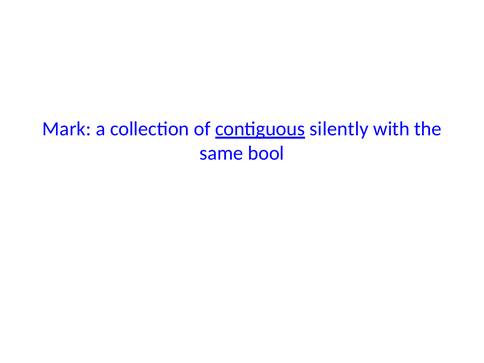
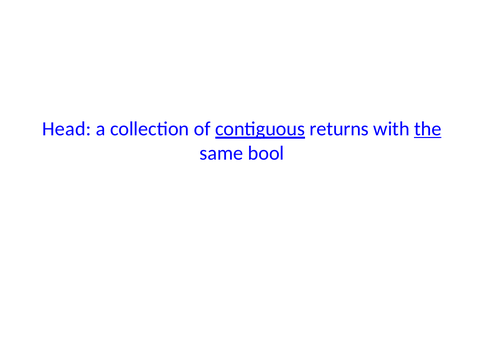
Mark: Mark -> Head (67, 129)
silently: silently -> returns (339, 129)
the underline: none -> present (428, 129)
